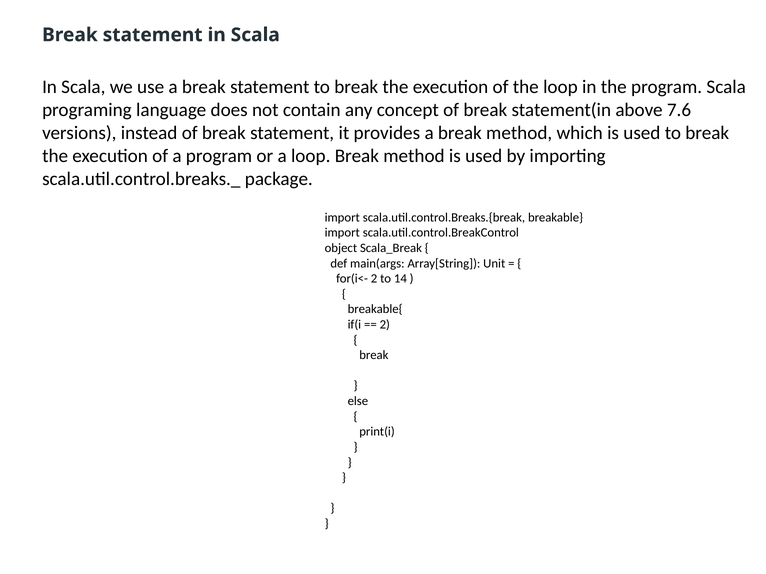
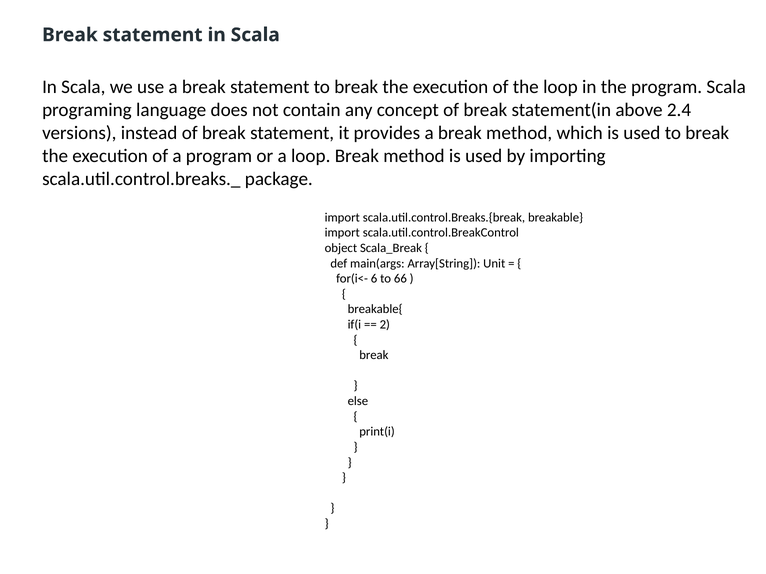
7.6: 7.6 -> 2.4 (679, 110)
for(i<- 2: 2 -> 6 (374, 279)
14: 14 -> 66 (400, 279)
